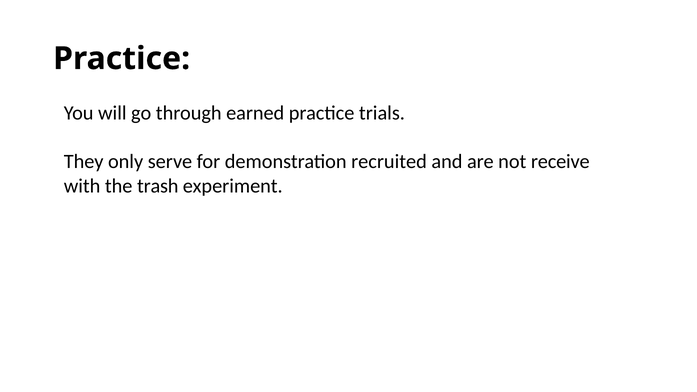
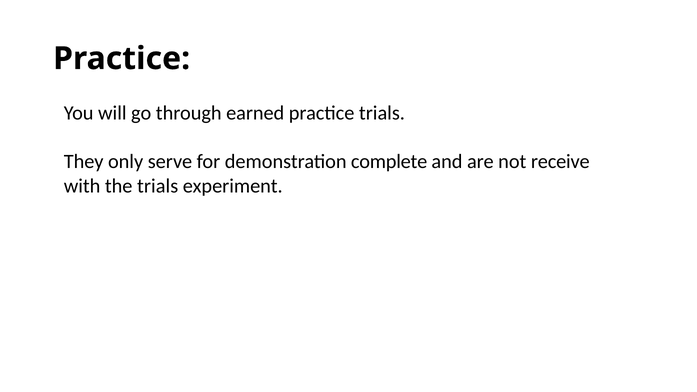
recruited: recruited -> complete (389, 162)
the trash: trash -> trials (158, 186)
